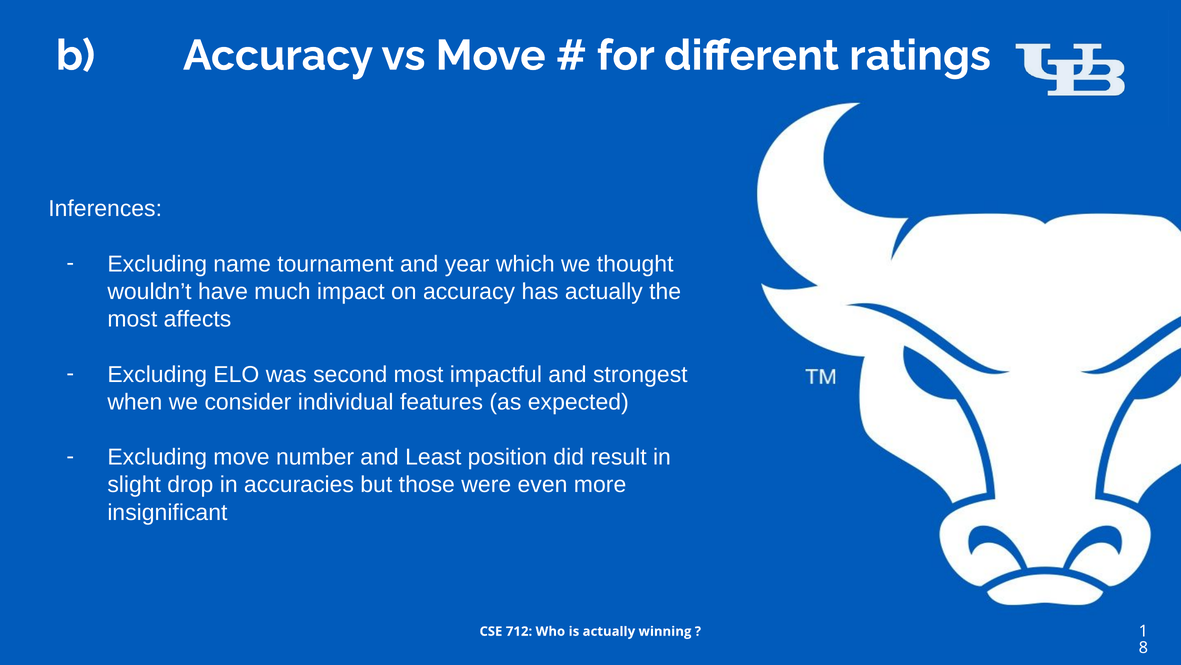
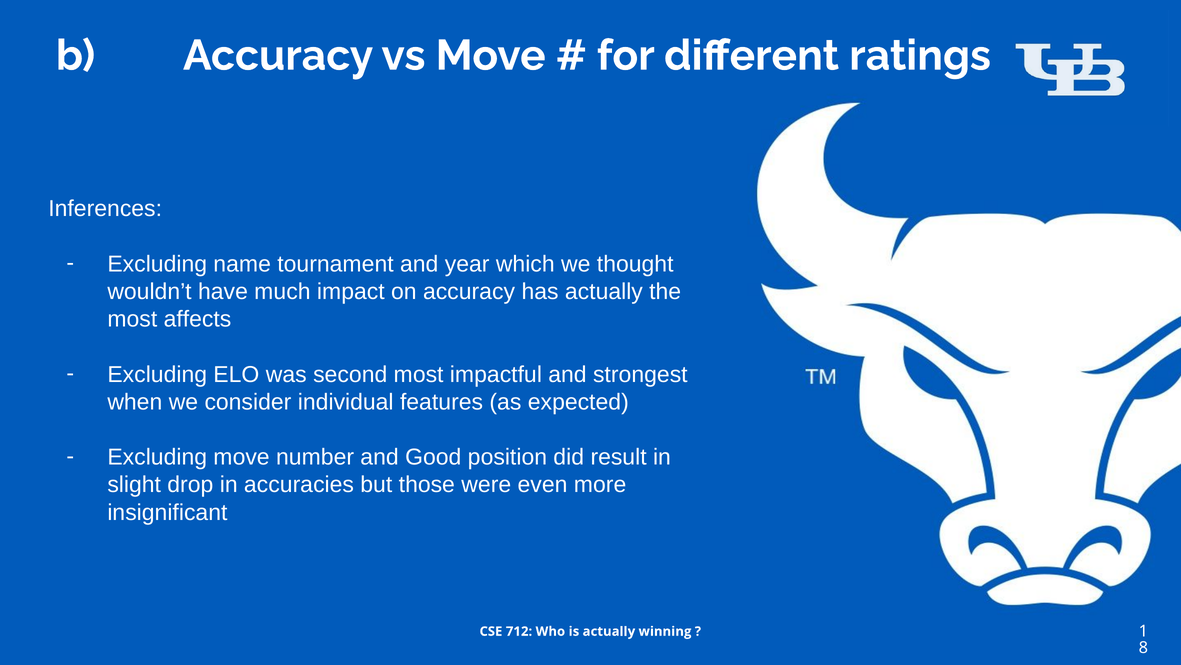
Least: Least -> Good (433, 457)
